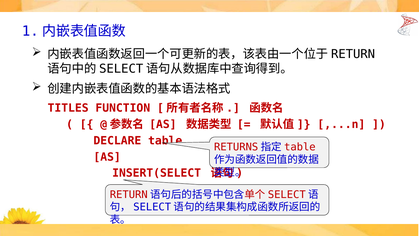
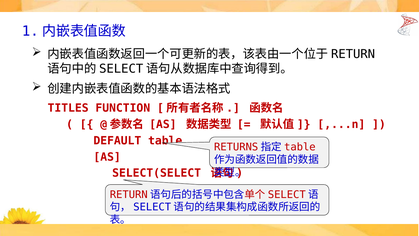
DECLARE: DECLARE -> DEFAULT (117, 140)
INSERT(SELECT: INSERT(SELECT -> SELECT(SELECT (157, 173)
